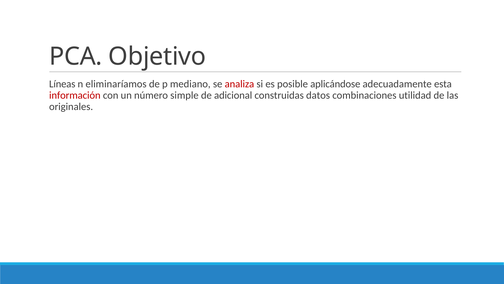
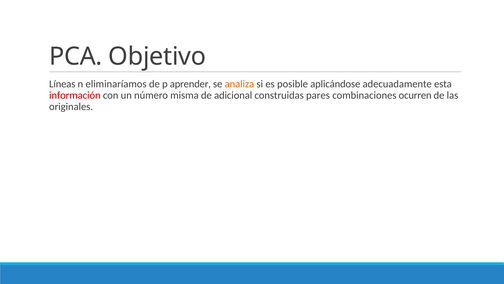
mediano: mediano -> aprender (190, 84)
analiza colour: red -> orange (239, 84)
simple: simple -> misma (184, 95)
datos: datos -> pares (318, 95)
utilidad: utilidad -> ocurren (415, 95)
